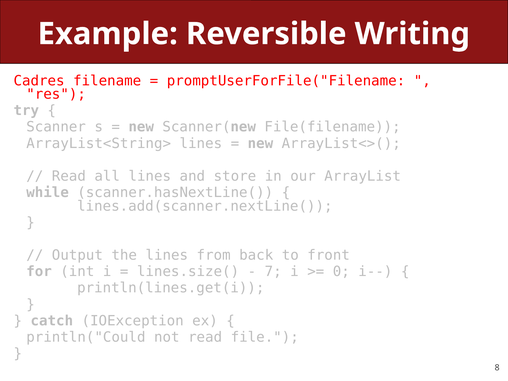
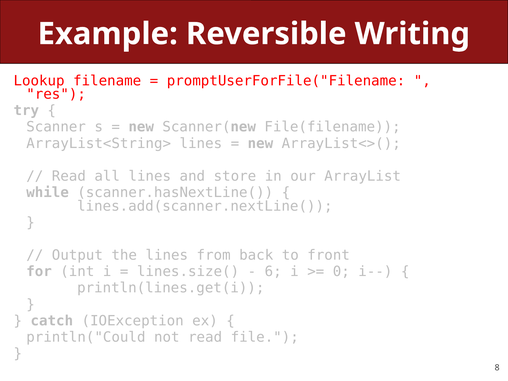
Cadres: Cadres -> Lookup (39, 81)
7: 7 -> 6 (273, 272)
